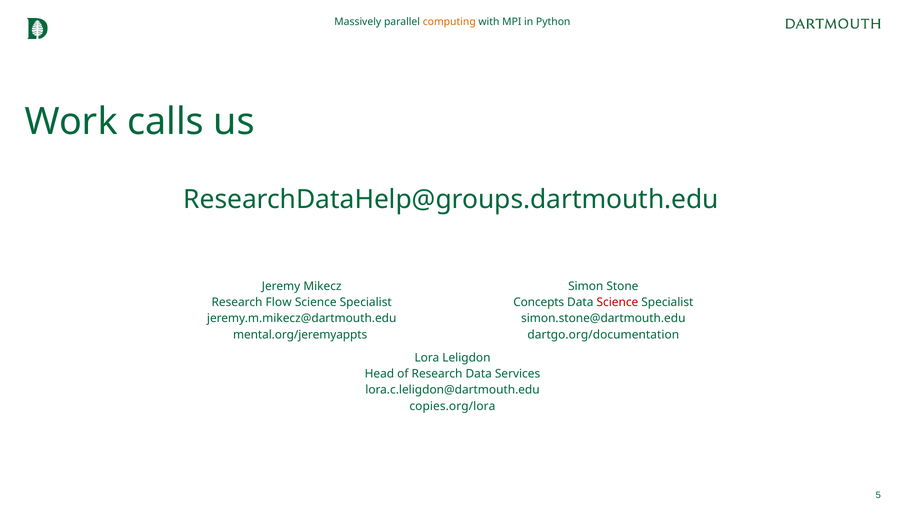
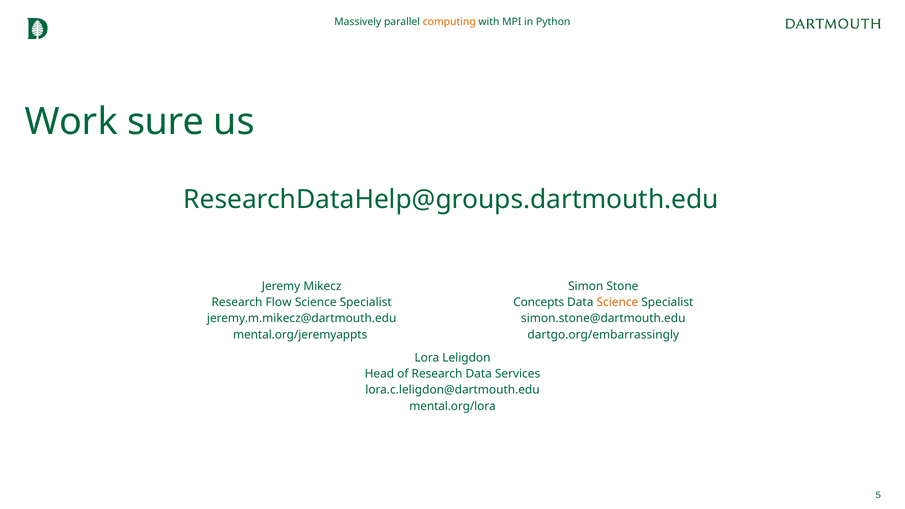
calls: calls -> sure (166, 122)
Science colour: red -> orange (617, 302)
dartgo.org/documentation: dartgo.org/documentation -> dartgo.org/embarrassingly (603, 335)
copies.org/lora: copies.org/lora -> mental.org/lora (453, 406)
